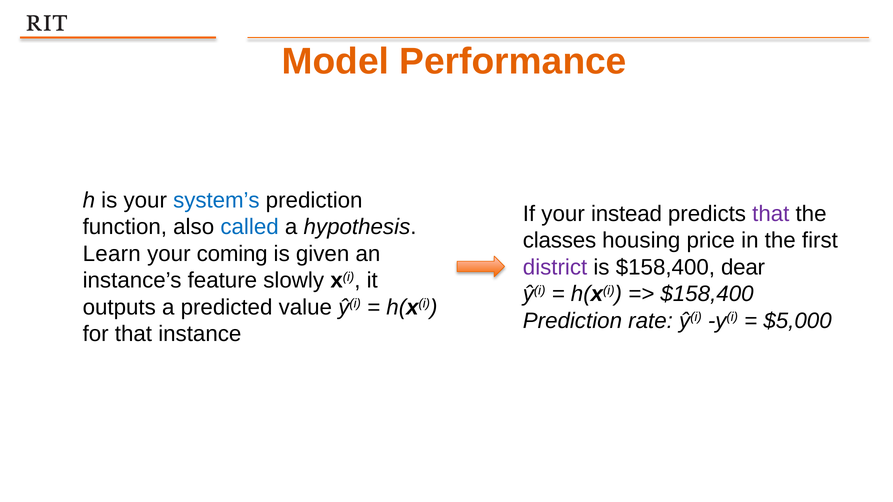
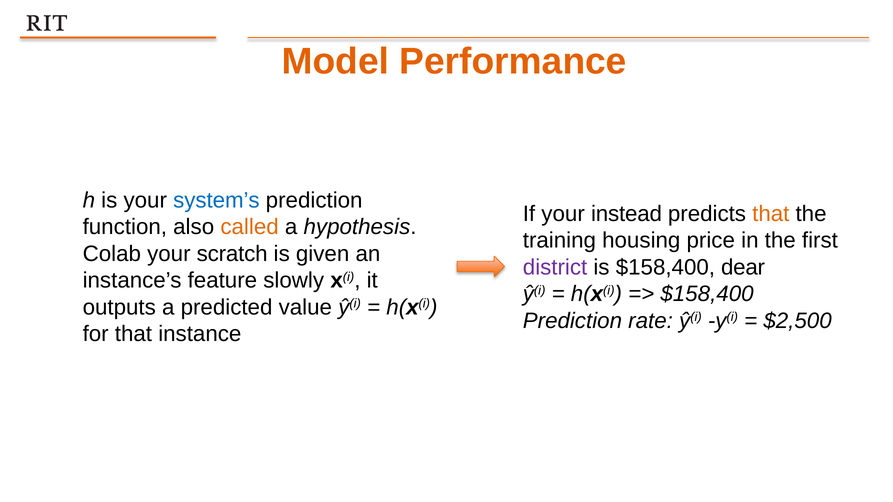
that colour: purple -> orange (771, 214)
called colour: blue -> orange (250, 227)
classes: classes -> training (559, 241)
Learn: Learn -> Colab (112, 254)
coming: coming -> scratch (232, 254)
$5,000: $5,000 -> $2,500 (798, 321)
